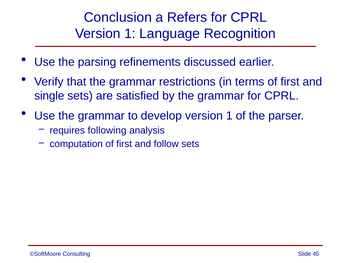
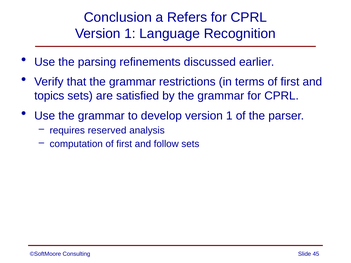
single: single -> topics (49, 96)
following: following -> reserved (107, 130)
